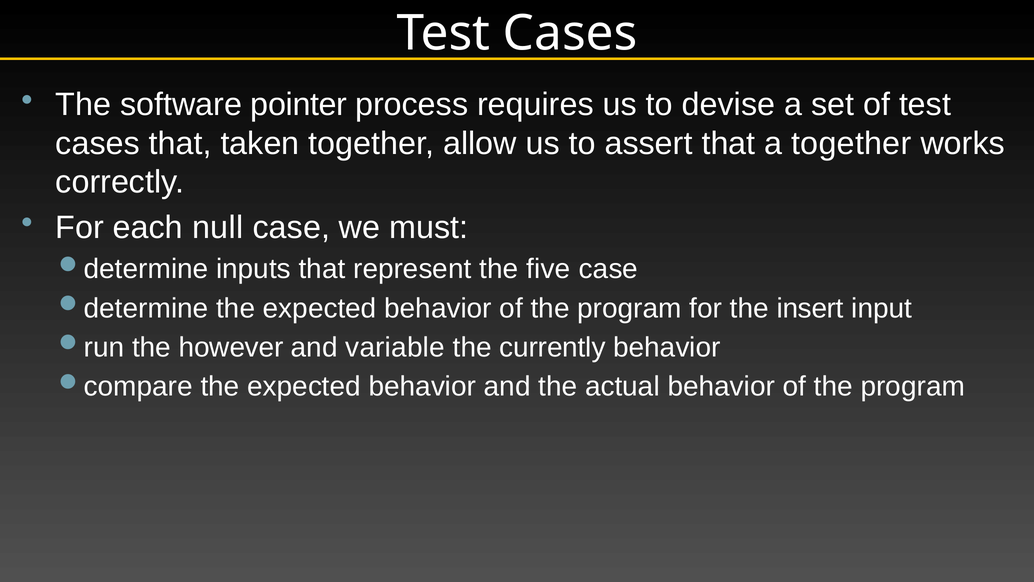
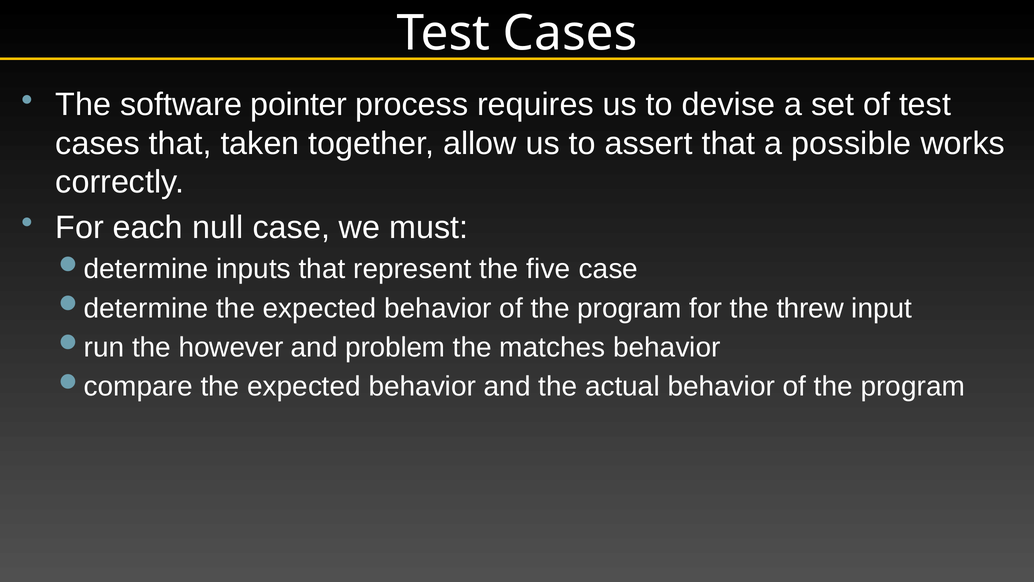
a together: together -> possible (851, 143)
insert: insert -> threw (810, 308)
variable: variable -> problem (395, 347)
currently: currently -> matches (552, 347)
